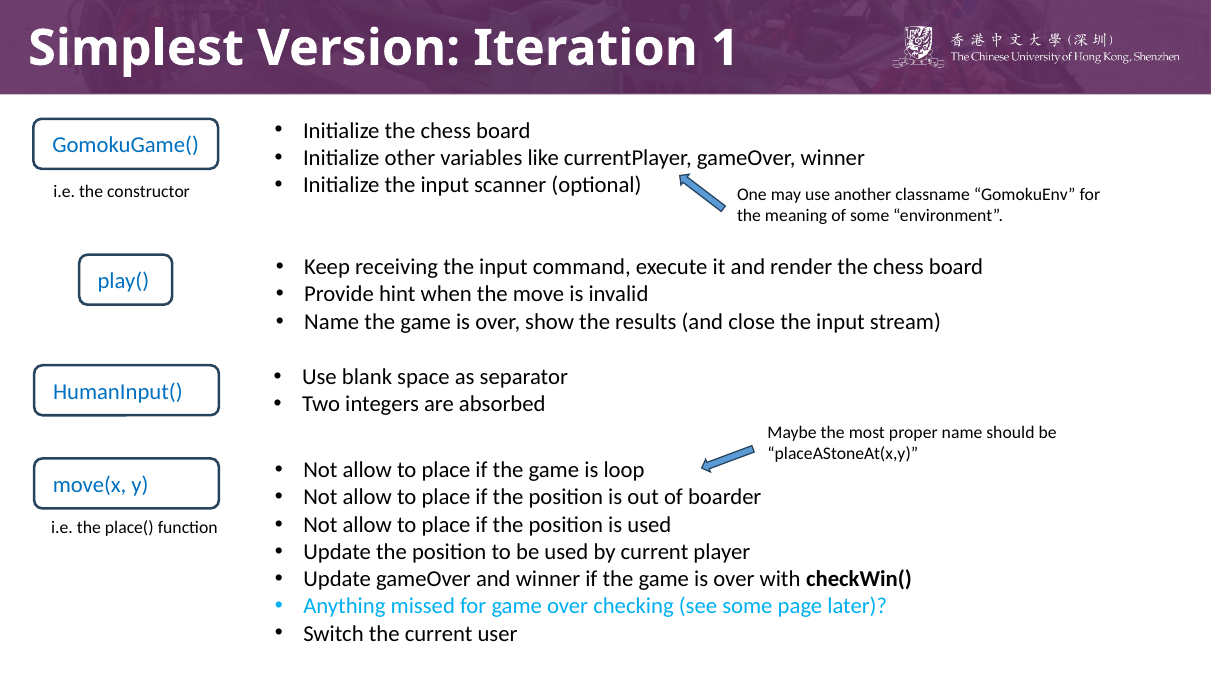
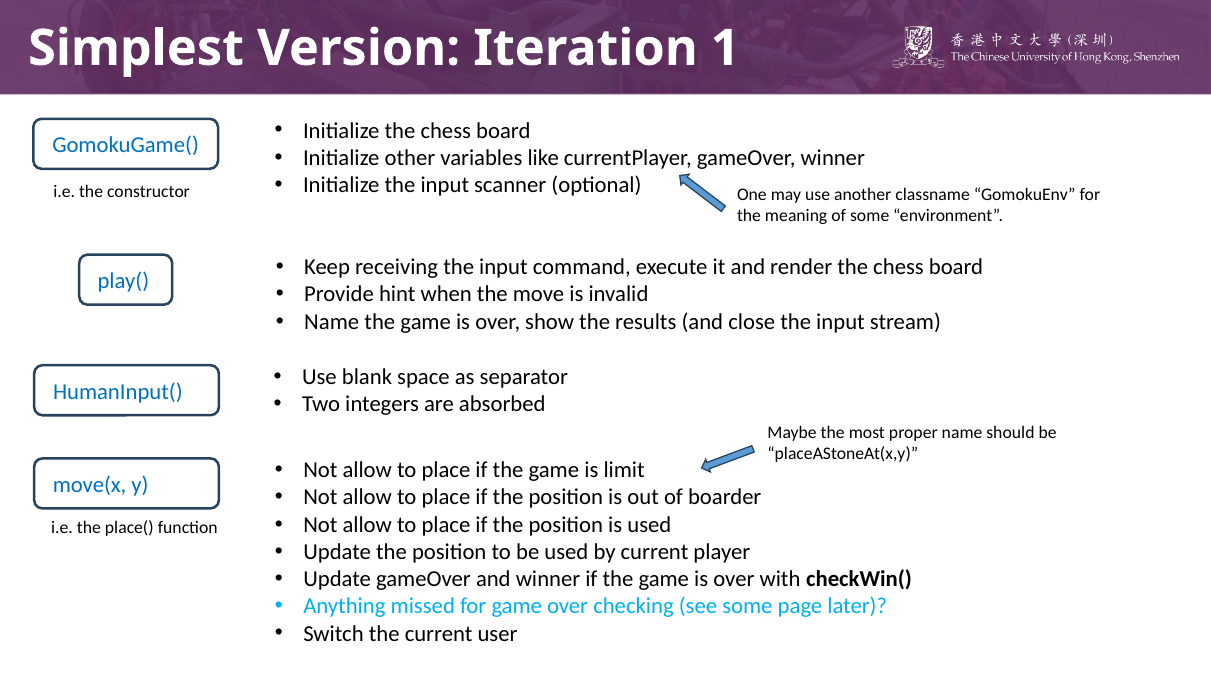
loop: loop -> limit (624, 470)
